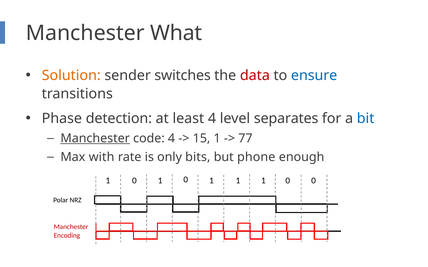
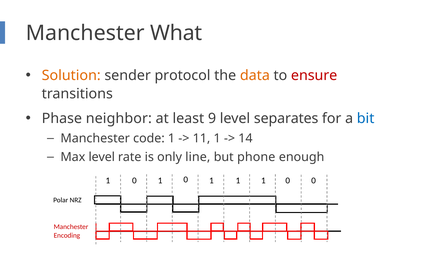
switches: switches -> protocol (183, 75)
data colour: red -> orange (255, 75)
ensure colour: blue -> red (314, 75)
detection: detection -> neighbor (119, 119)
least 4: 4 -> 9 (212, 119)
Manchester underline: present -> none (95, 139)
code 4: 4 -> 1 (171, 139)
15: 15 -> 11 (202, 139)
77: 77 -> 14 (245, 139)
Max with: with -> level (102, 157)
bits: bits -> line (198, 157)
